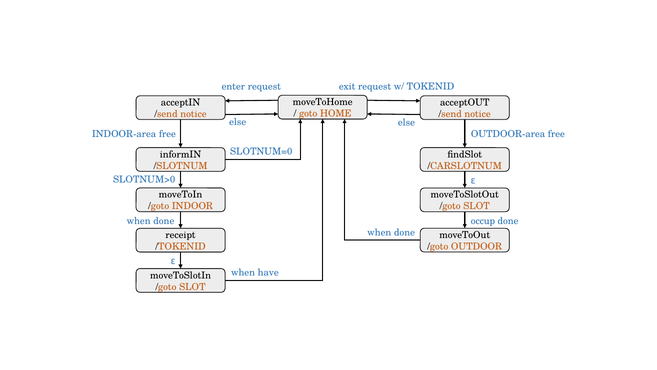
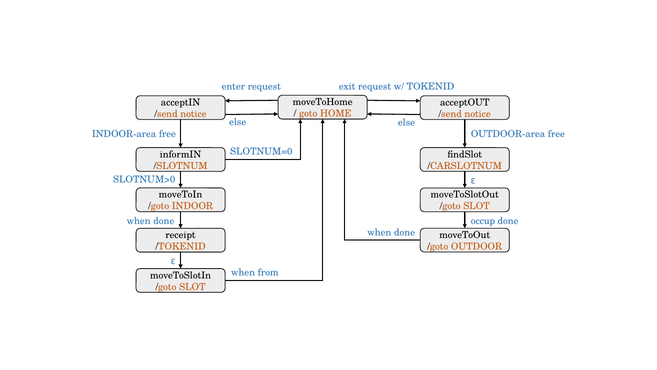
have: have -> from (268, 272)
